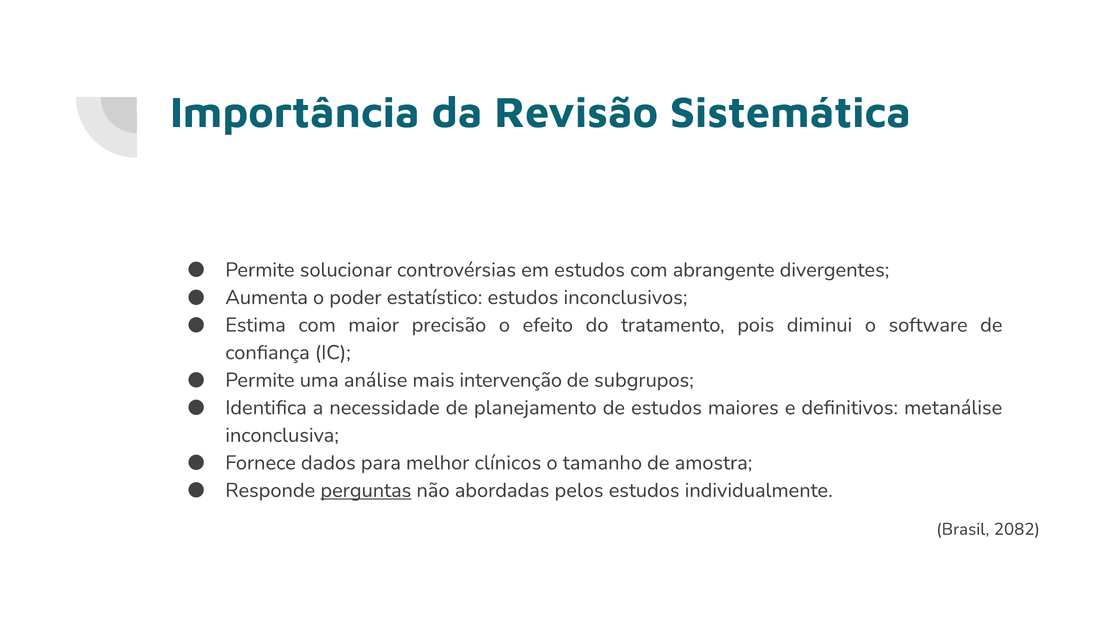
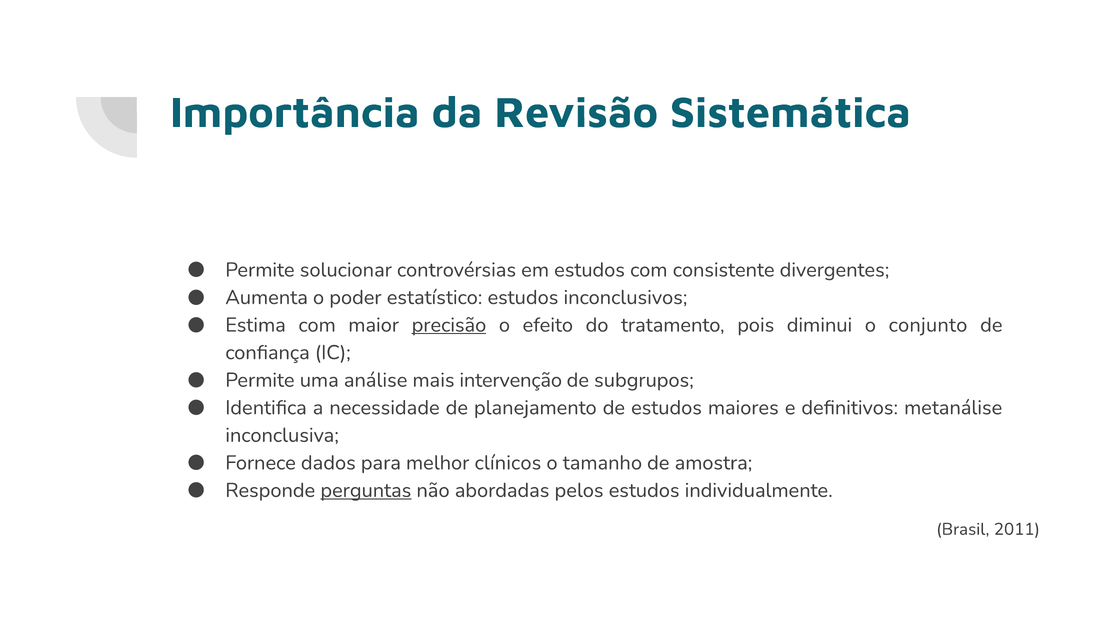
abrangente: abrangente -> consistente (724, 270)
precisão underline: none -> present (449, 325)
software: software -> conjunto (928, 325)
2082: 2082 -> 2011 (1017, 530)
